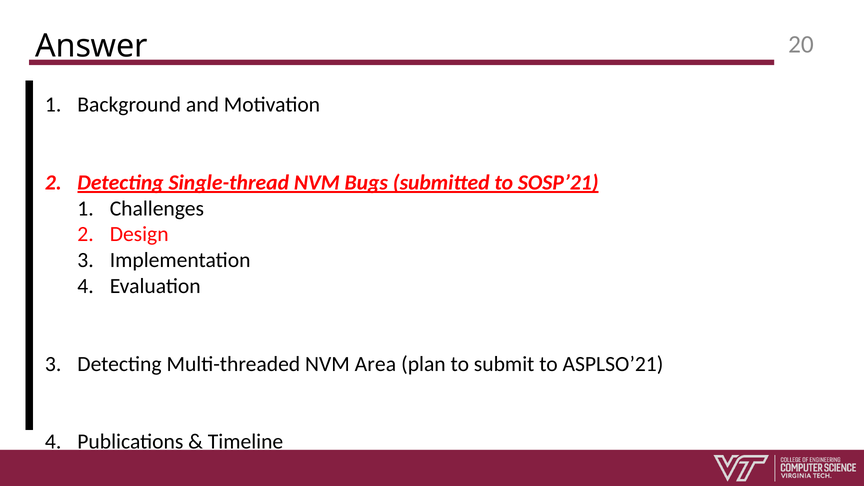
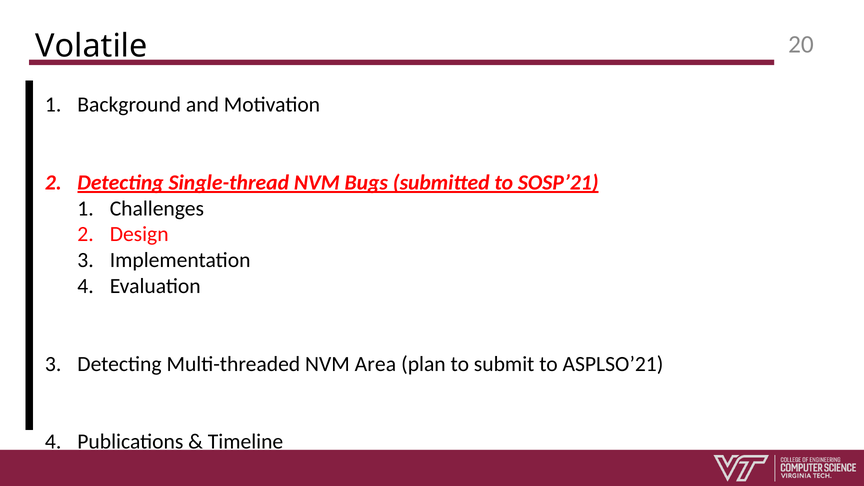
Answer: Answer -> Volatile (91, 46)
